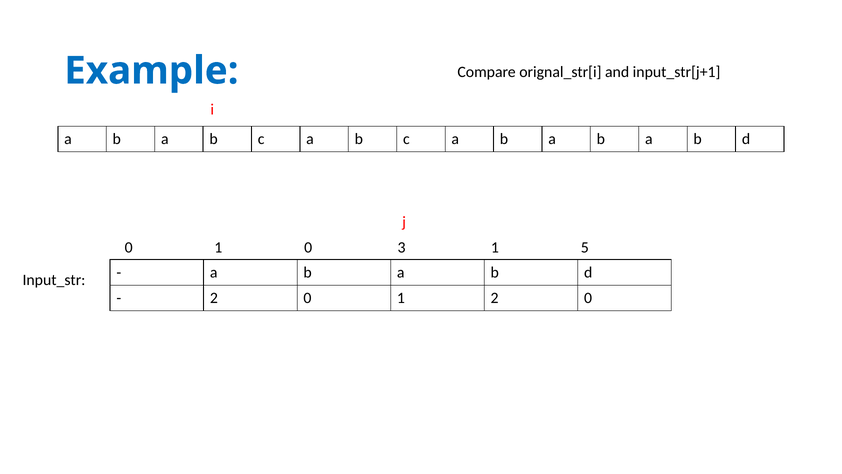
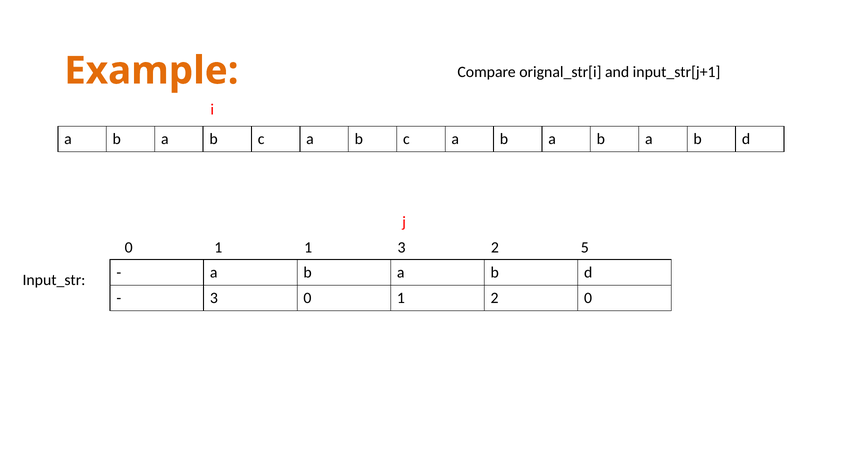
Example colour: blue -> orange (151, 71)
1 0: 0 -> 1 (308, 247)
3 1: 1 -> 2 (495, 247)
2: 2 -> 3 (214, 298)
